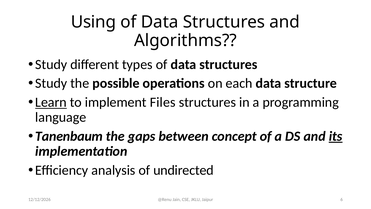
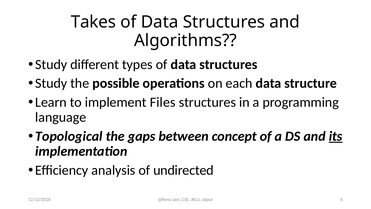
Using: Using -> Takes (93, 22)
Learn underline: present -> none (51, 102)
Tanenbaum: Tanenbaum -> Topological (69, 136)
